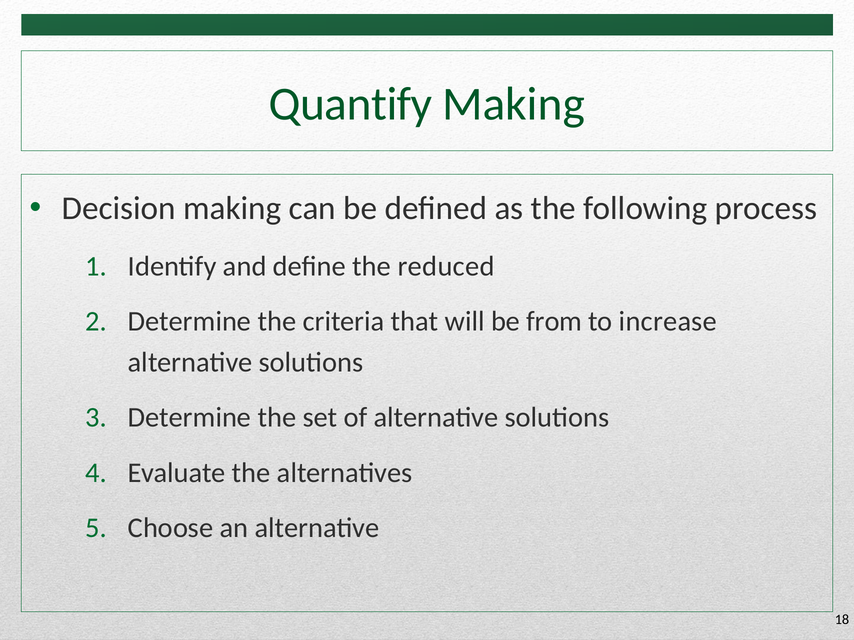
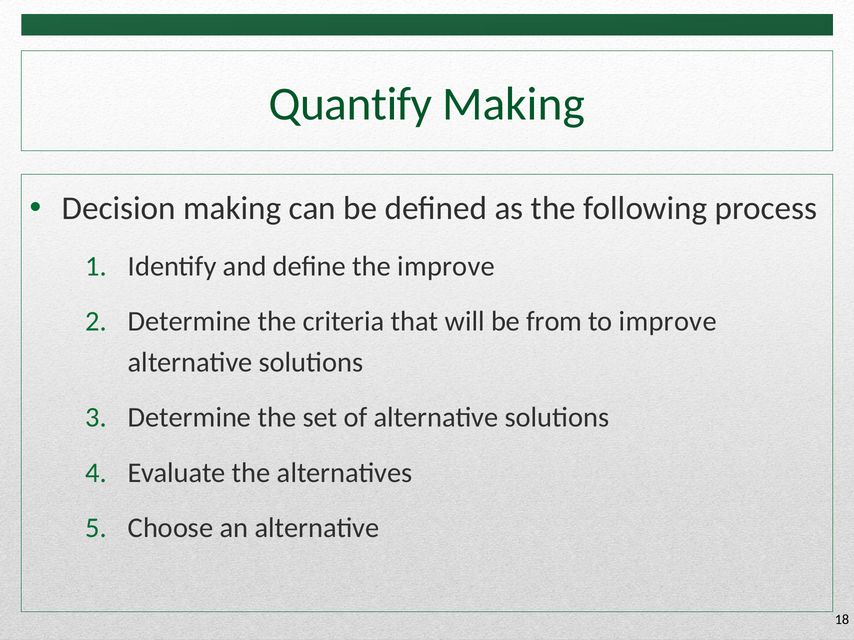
the reduced: reduced -> improve (446, 266)
to increase: increase -> improve (668, 322)
